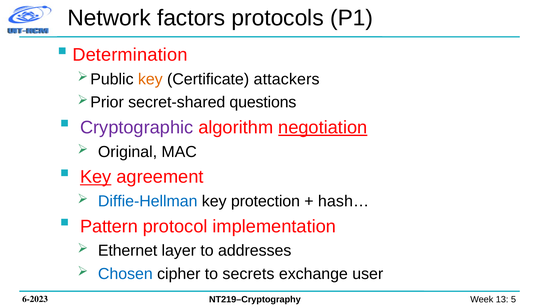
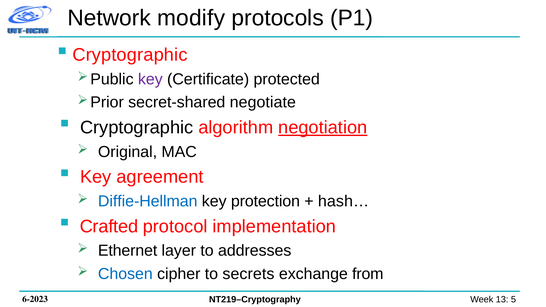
factors: factors -> modify (191, 18)
Determination: Determination -> Cryptographic (130, 55)
key colour: orange -> purple (150, 79)
attackers: attackers -> protected (287, 79)
questions: questions -> negotiate (263, 102)
Cryptographic colour: purple -> black (137, 128)
Key underline: present -> none (96, 177)
Pattern: Pattern -> Crafted (109, 227)
user: user -> from (368, 274)
